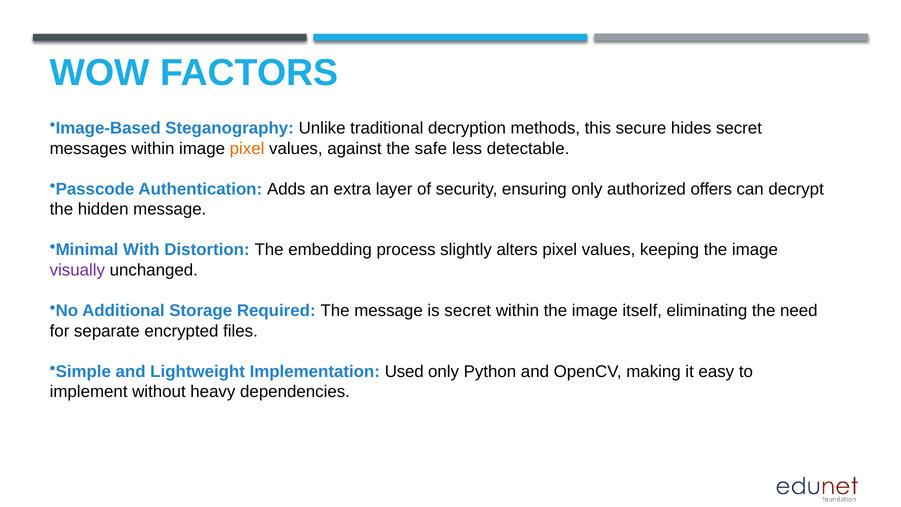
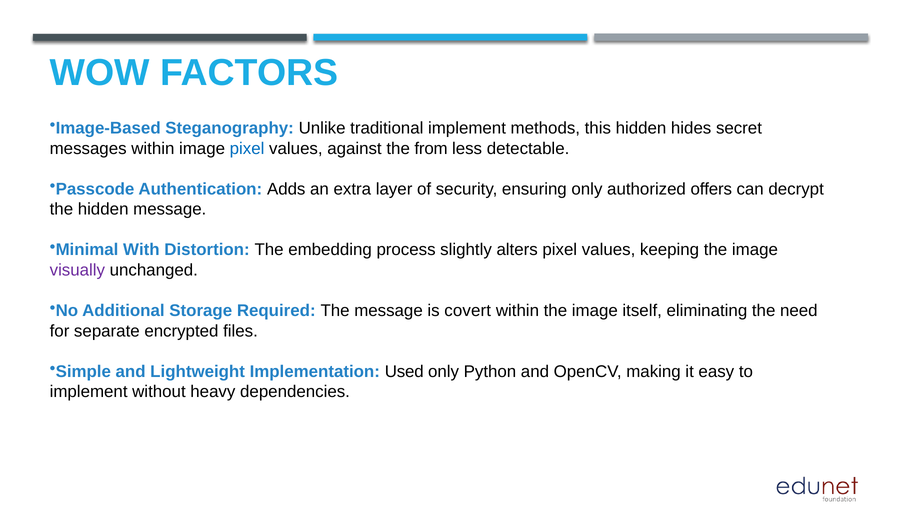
traditional decryption: decryption -> implement (467, 128)
this secure: secure -> hidden (641, 128)
pixel colour: orange -> blue (247, 148)
safe: safe -> from (431, 148)
is secret: secret -> covert (468, 311)
